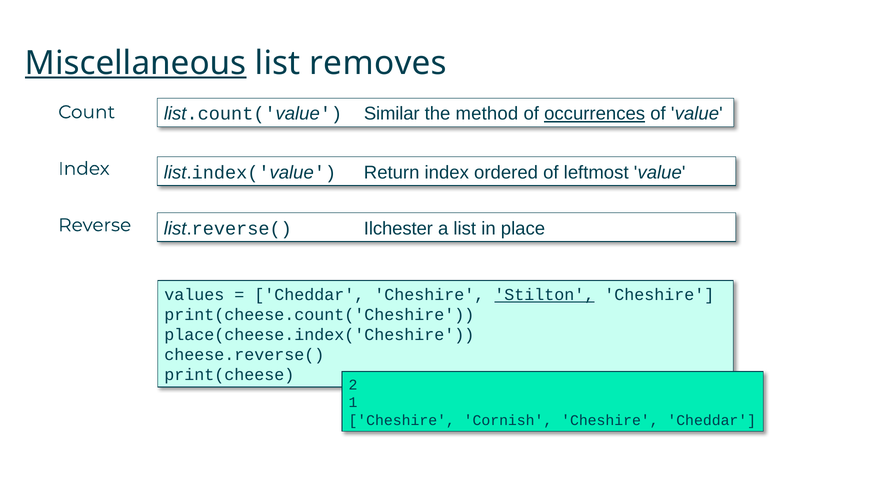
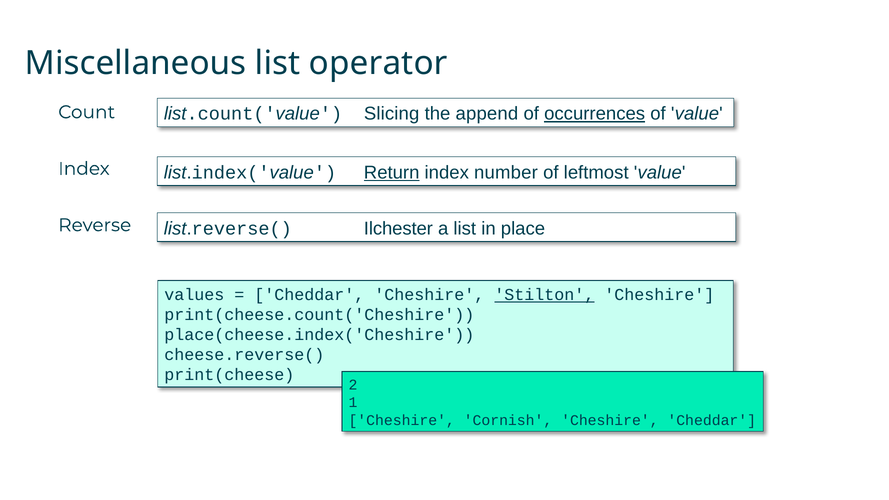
Miscellaneous underline: present -> none (136, 63)
removes: removes -> operator (378, 63)
Similar: Similar -> Slicing (392, 114)
method: method -> append (487, 114)
Return underline: none -> present (392, 173)
ordered: ordered -> number (506, 173)
